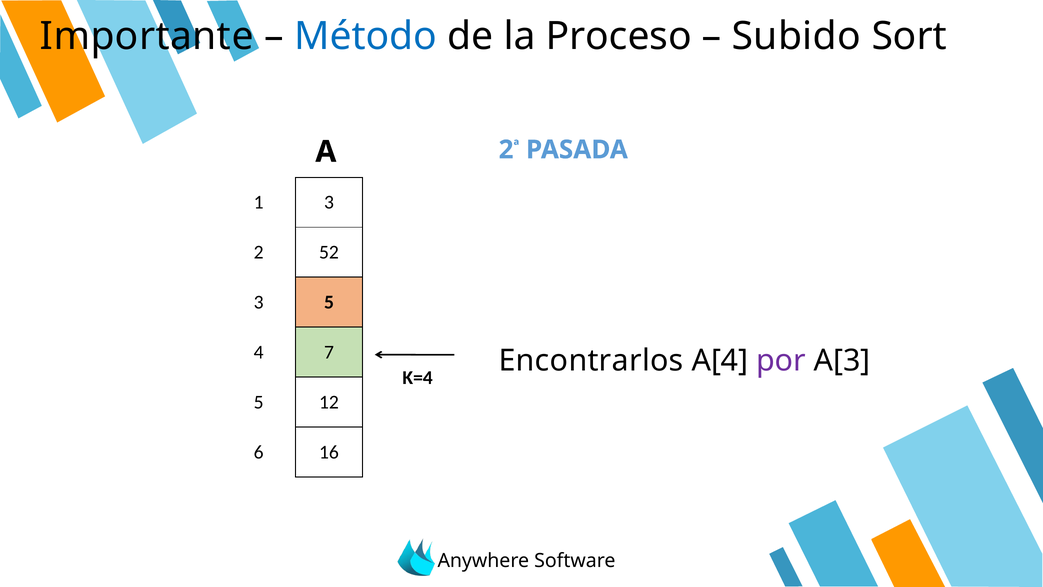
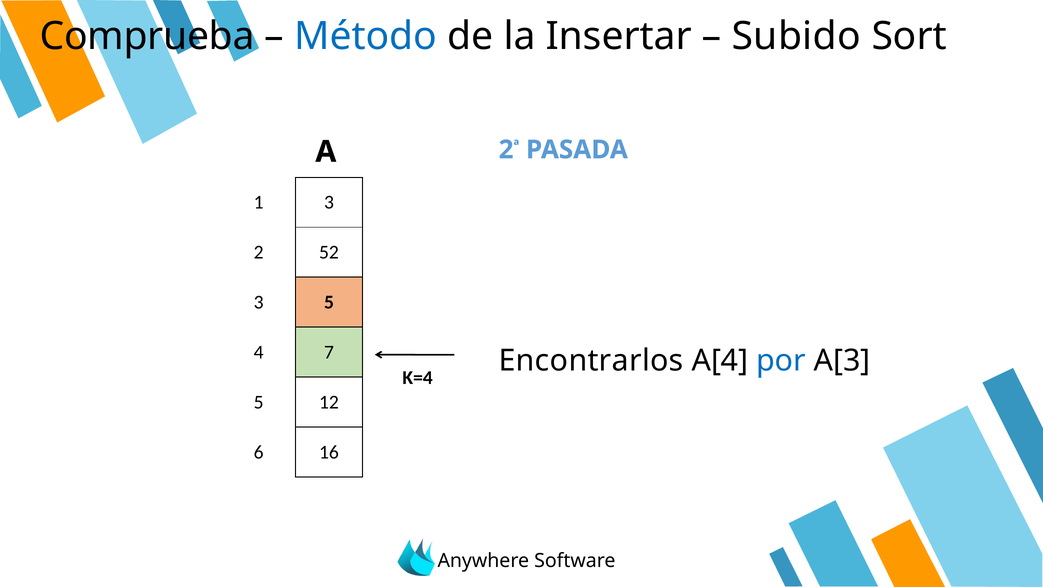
Importante: Importante -> Comprueba (147, 36)
Proceso: Proceso -> Insertar (619, 36)
por colour: purple -> blue (781, 360)
